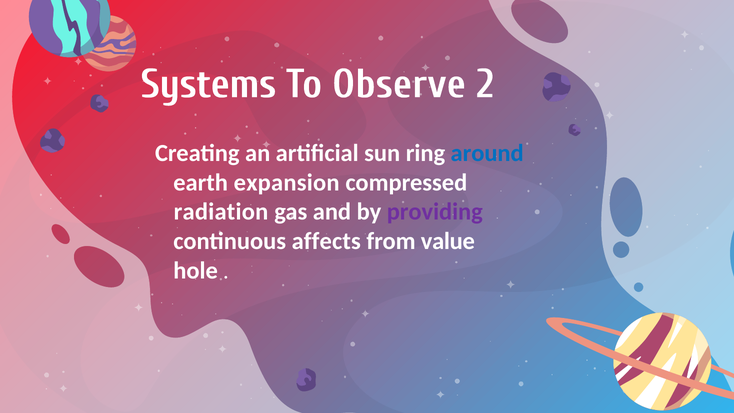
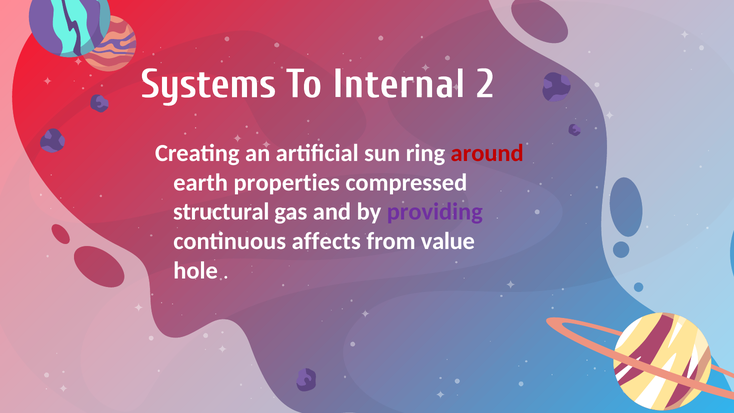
Observe: Observe -> Internal (399, 84)
around colour: blue -> red (487, 153)
expansion: expansion -> properties (287, 182)
radiation: radiation -> structural (221, 212)
